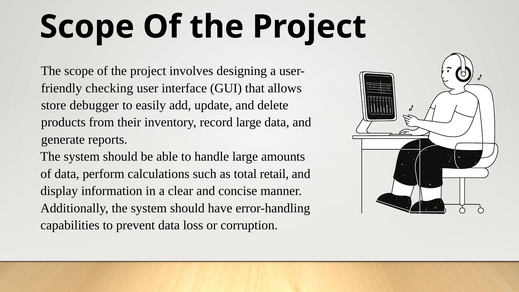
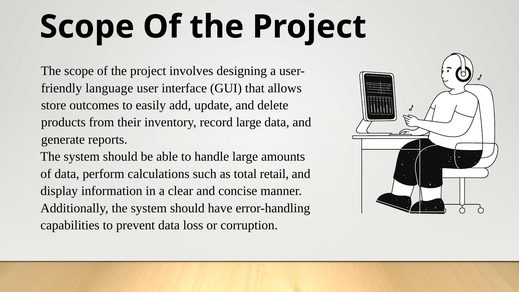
checking: checking -> language (109, 88)
debugger: debugger -> outcomes (94, 105)
